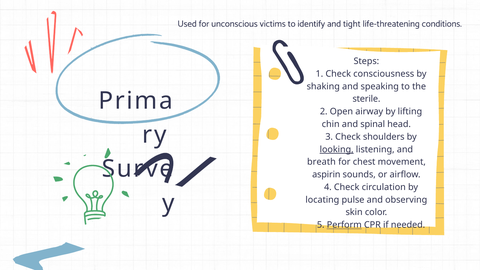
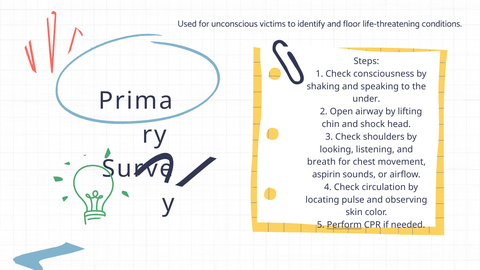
tight: tight -> floor (352, 24)
sterile: sterile -> under (366, 99)
spinal: spinal -> shock (373, 124)
looking underline: present -> none (337, 149)
